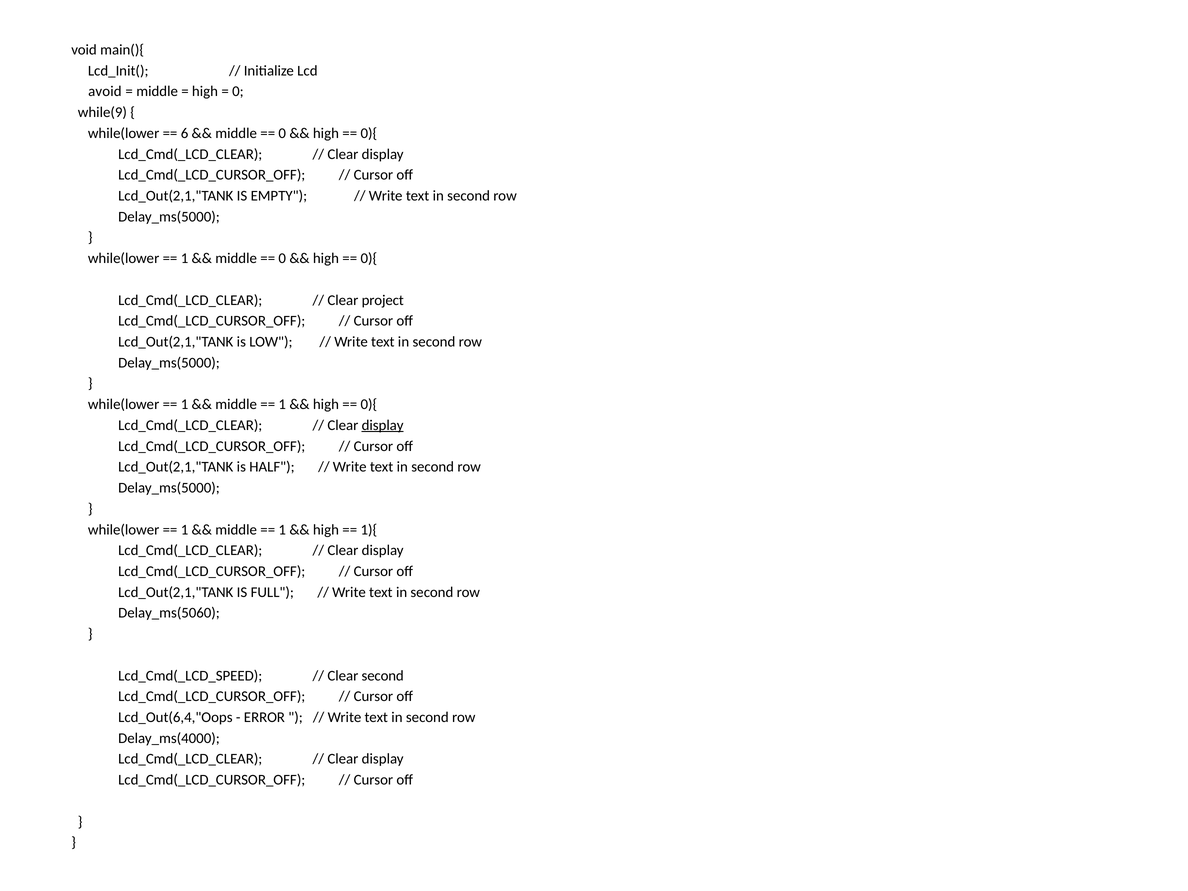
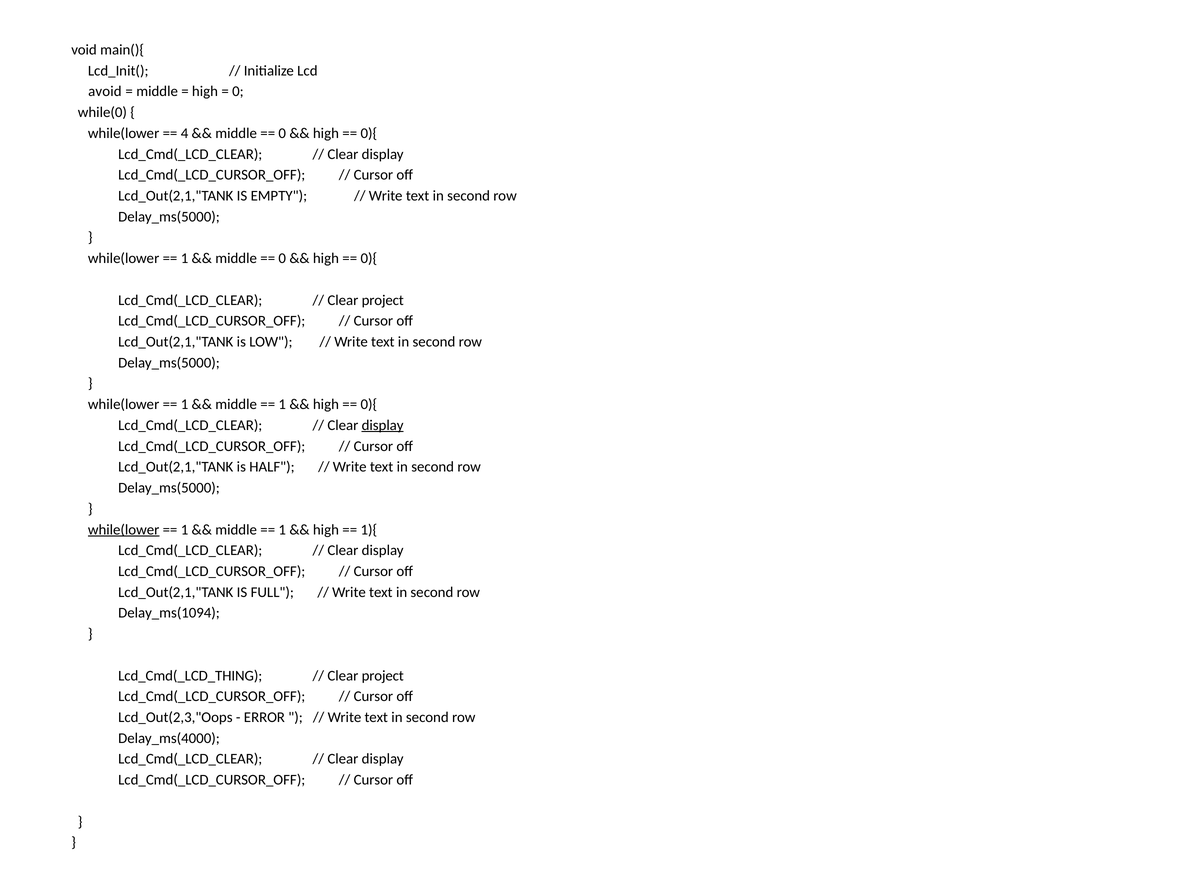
while(9: while(9 -> while(0 (102, 112)
6: 6 -> 4 (185, 133)
while(lower underline: none -> present (124, 530)
Delay_ms(5060: Delay_ms(5060 -> Delay_ms(1094 (169, 613)
Lcd_Cmd(_LCD_SPEED: Lcd_Cmd(_LCD_SPEED -> Lcd_Cmd(_LCD_THING (190, 676)
second: second -> project (383, 676)
Lcd_Out(6,4,"Oops: Lcd_Out(6,4,"Oops -> Lcd_Out(2,3,"Oops (175, 717)
